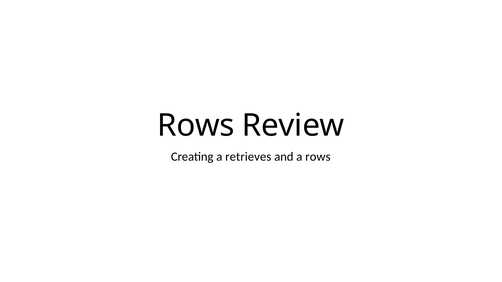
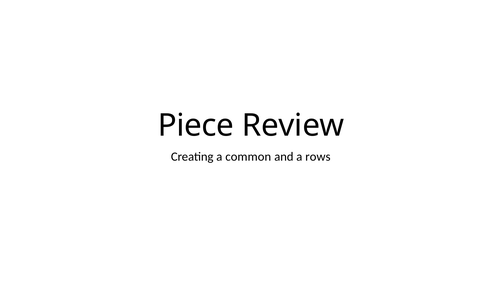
Rows: Rows -> Piece (196, 125)
retrieves: retrieves -> common (248, 157)
